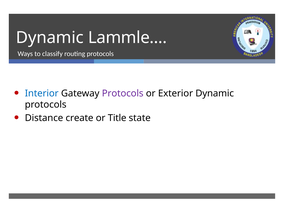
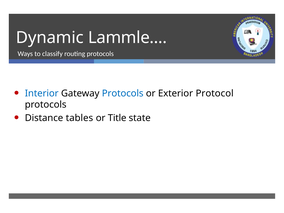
Protocols colour: purple -> blue (123, 93)
Exterior Dynamic: Dynamic -> Protocol (215, 93)
create: create -> tables (79, 118)
